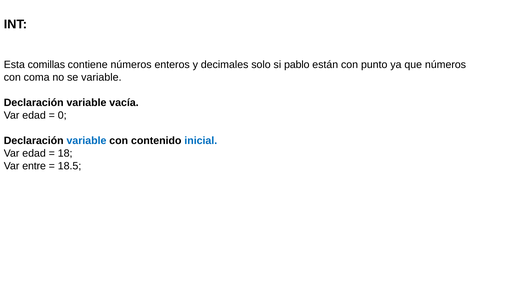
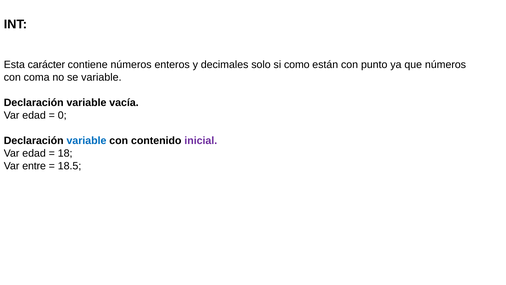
comillas: comillas -> carácter (46, 65)
pablo: pablo -> como (297, 65)
inicial colour: blue -> purple (201, 141)
